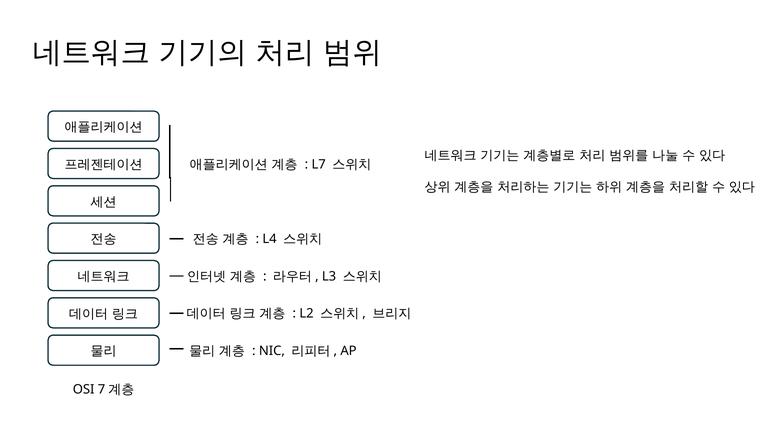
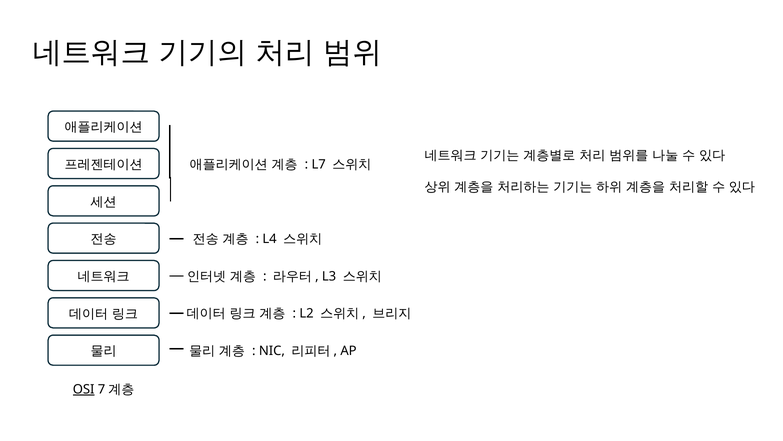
OSI underline: none -> present (84, 389)
